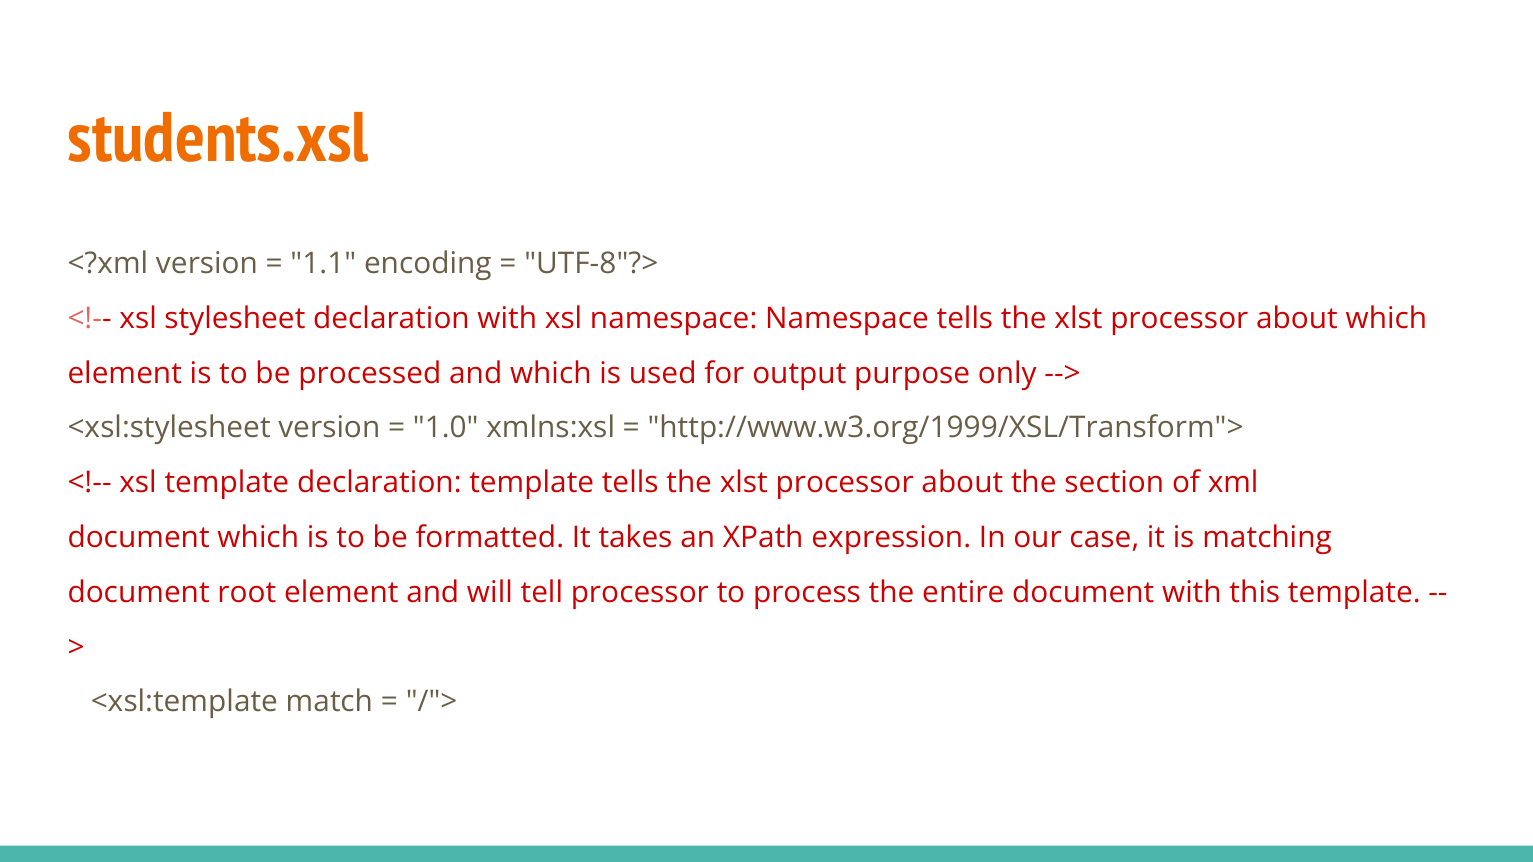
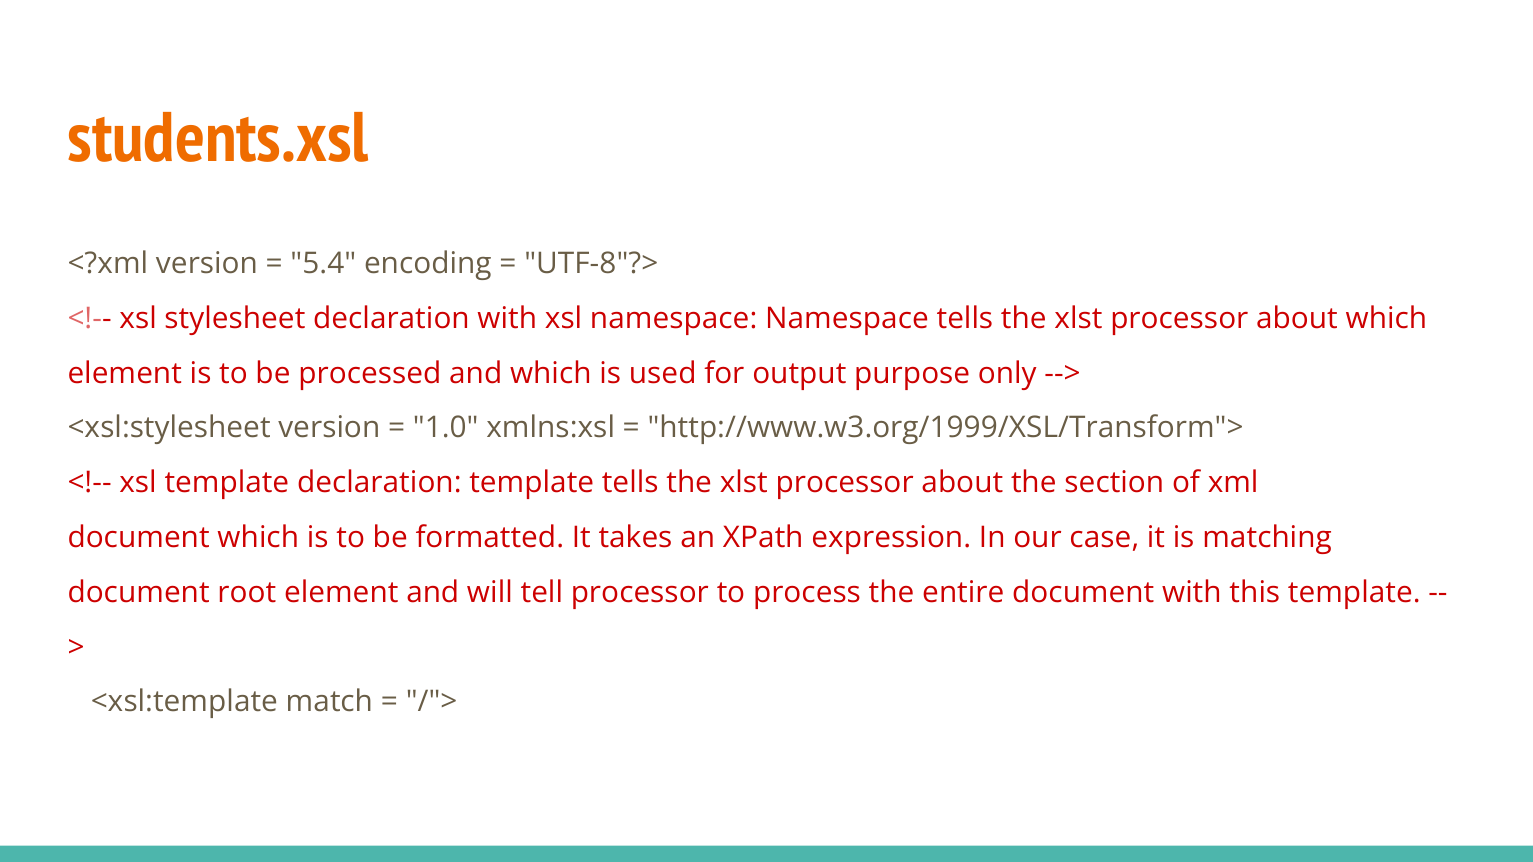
1.1: 1.1 -> 5.4 (323, 264)
